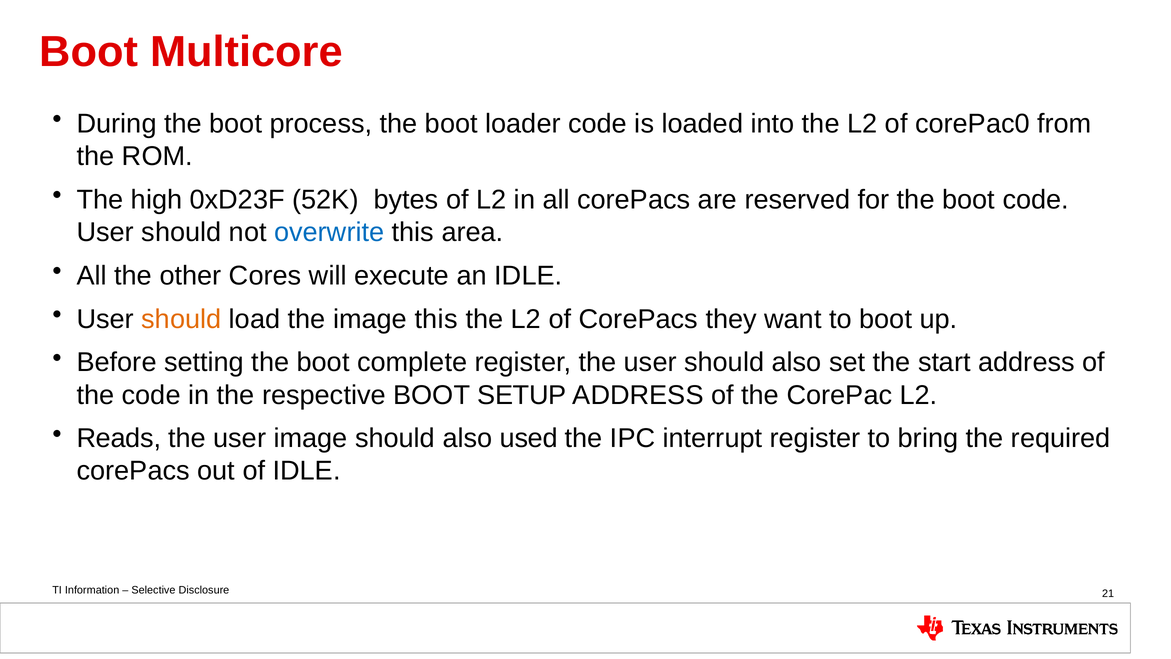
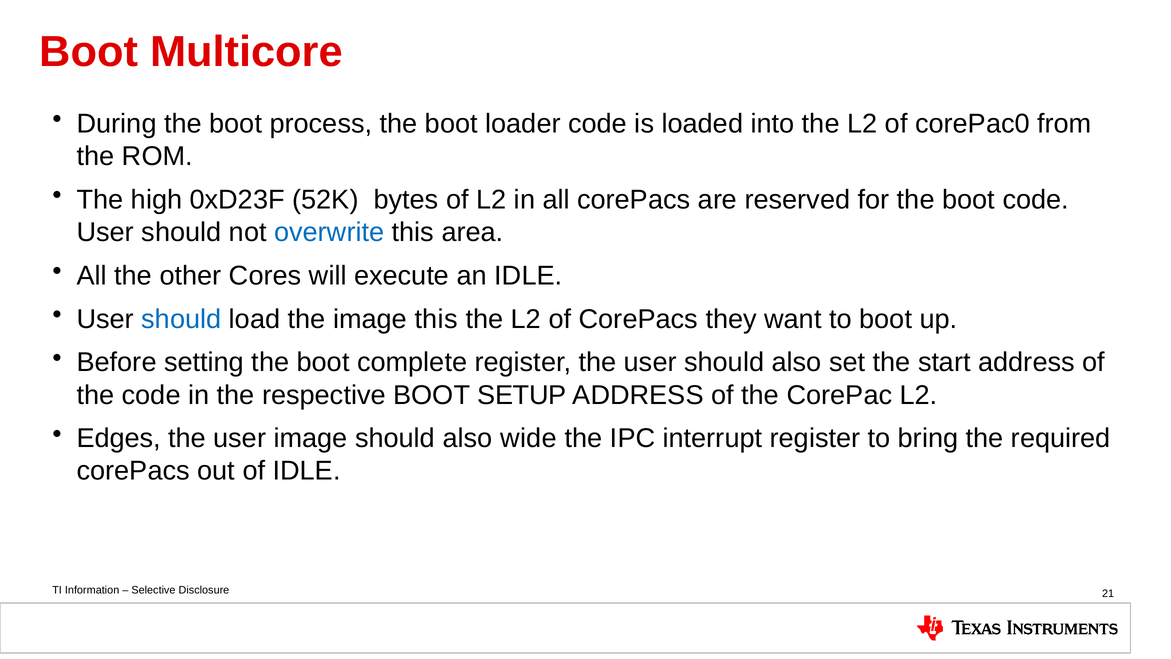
should colour: orange -> blue (181, 319)
Reads: Reads -> Edges (119, 438)
used: used -> wide (528, 438)
